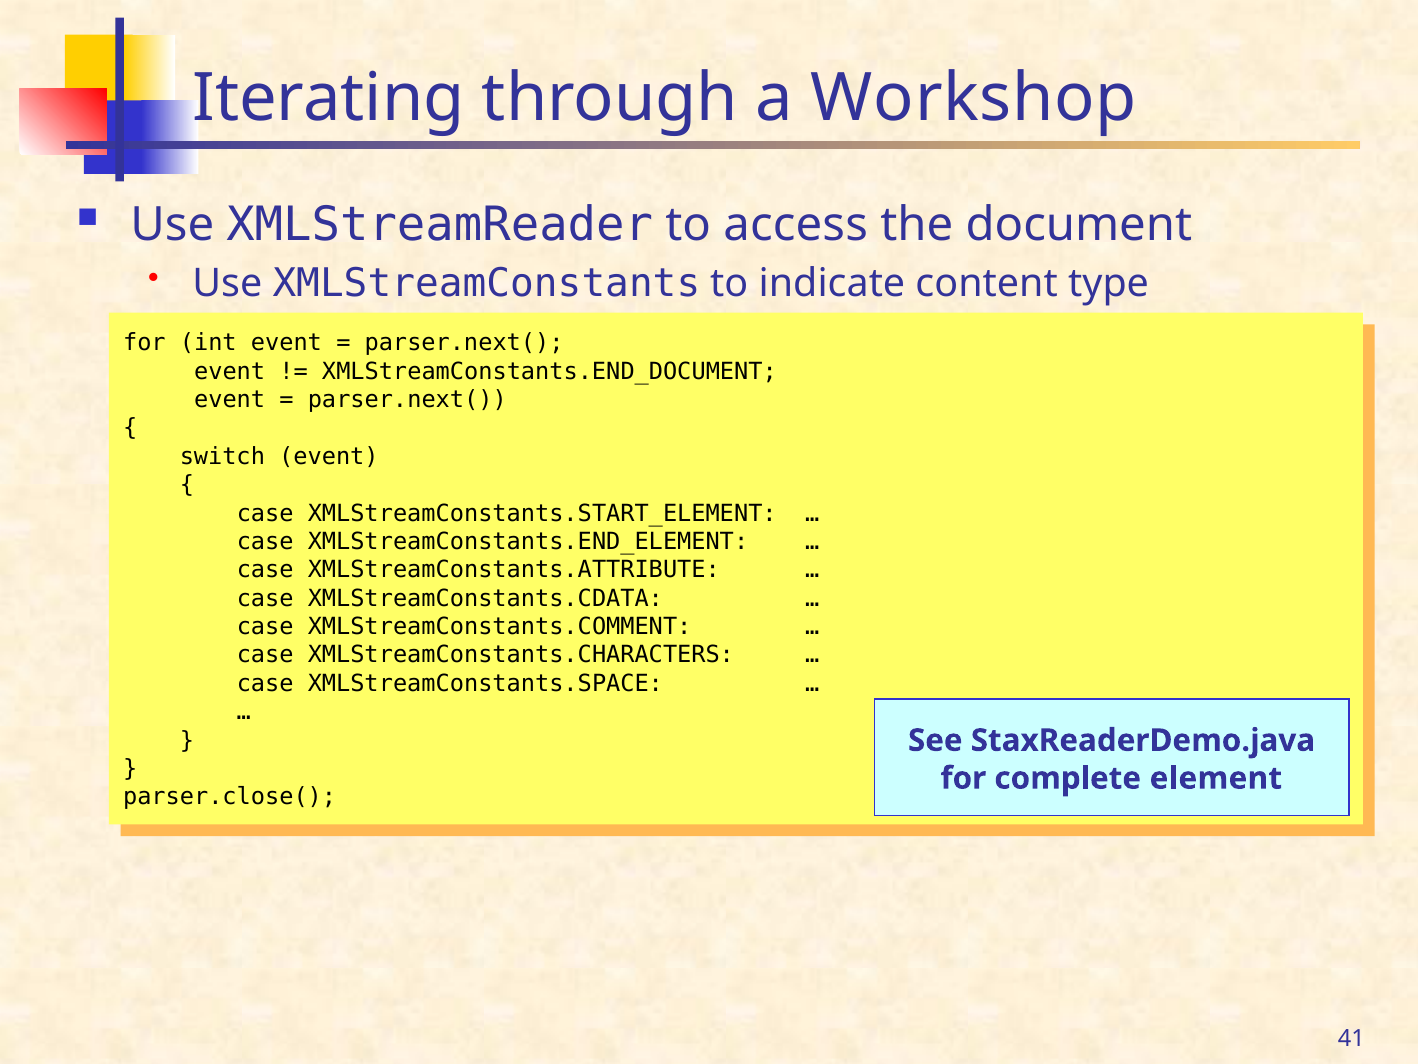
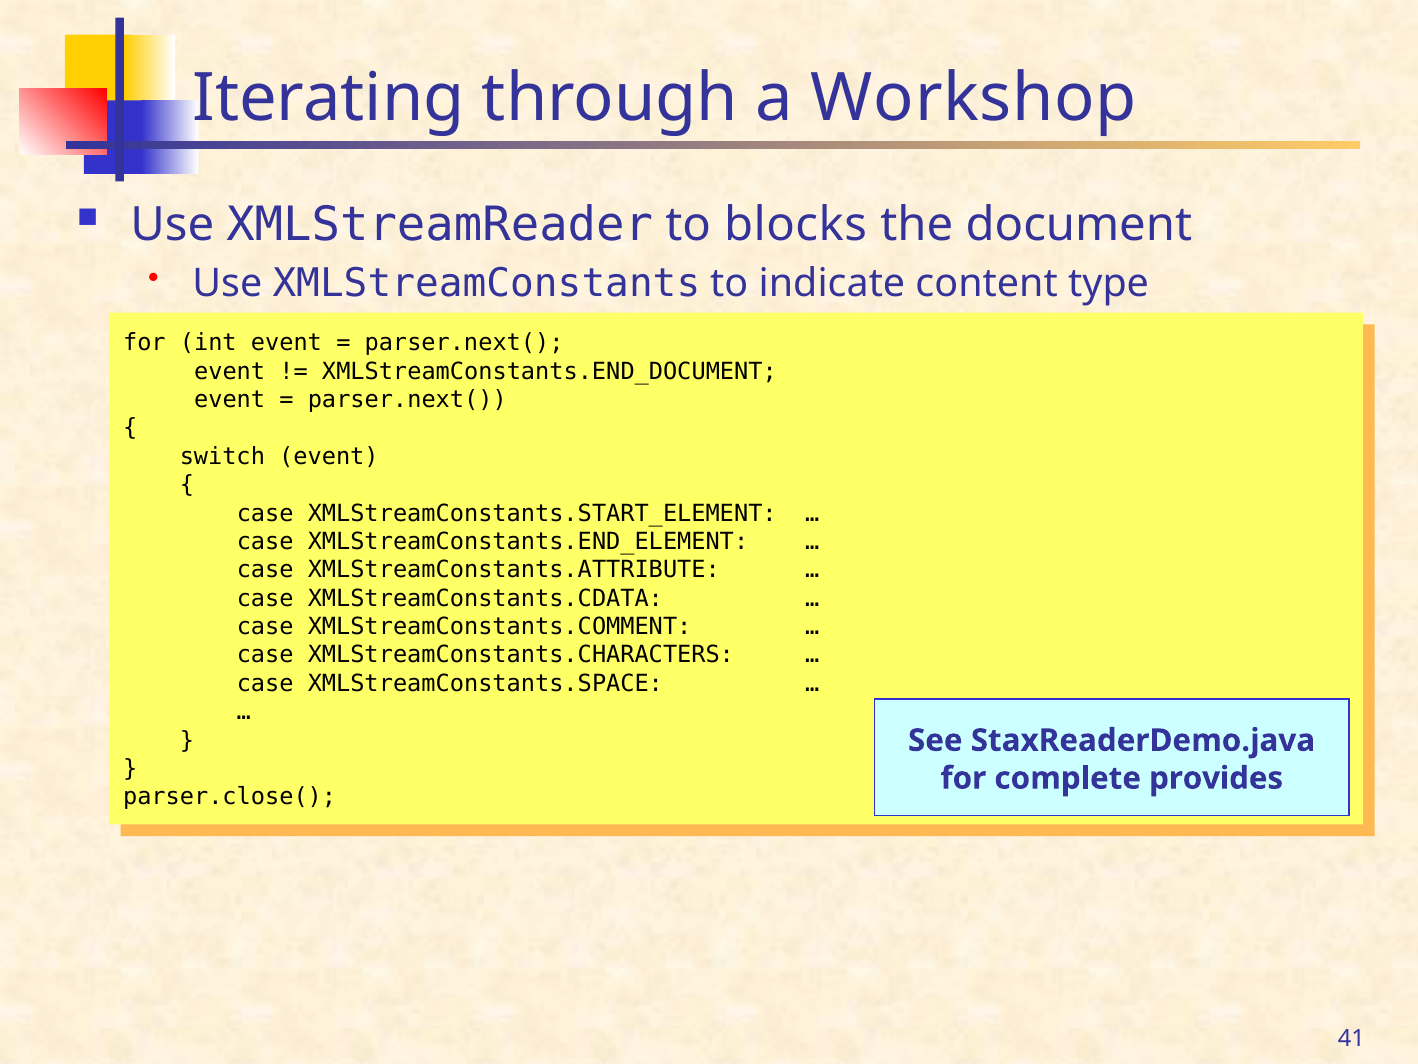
access: access -> blocks (795, 224)
element: element -> provides (1216, 778)
